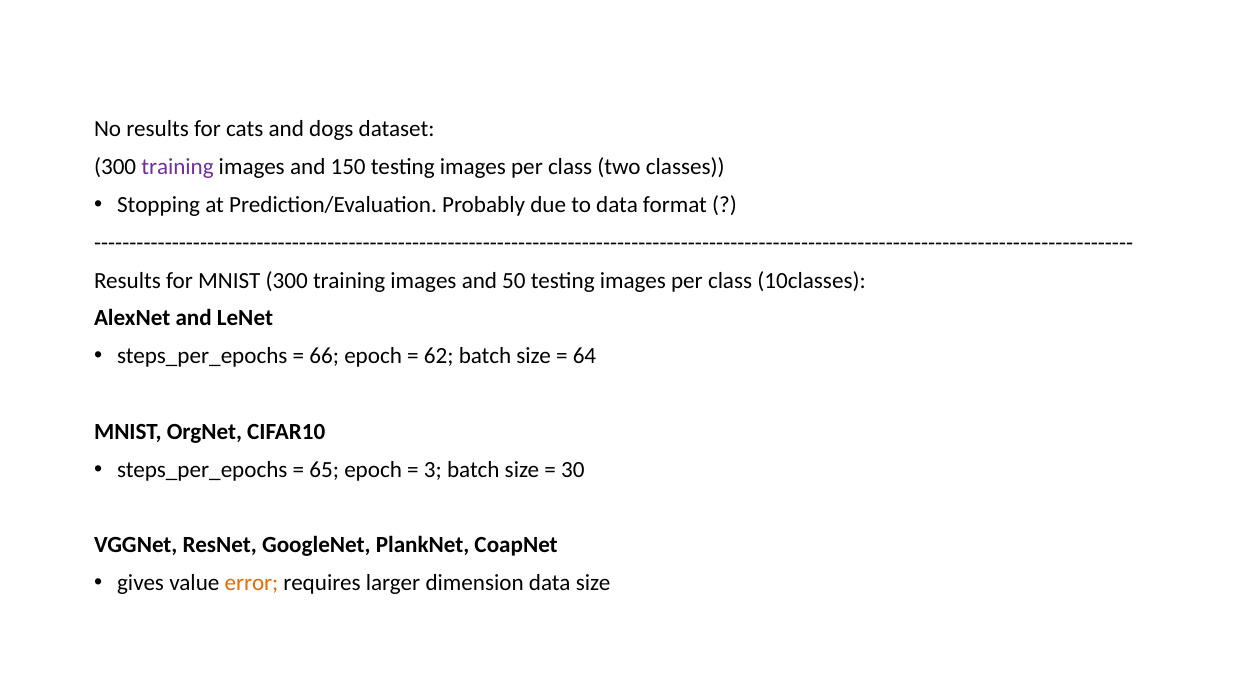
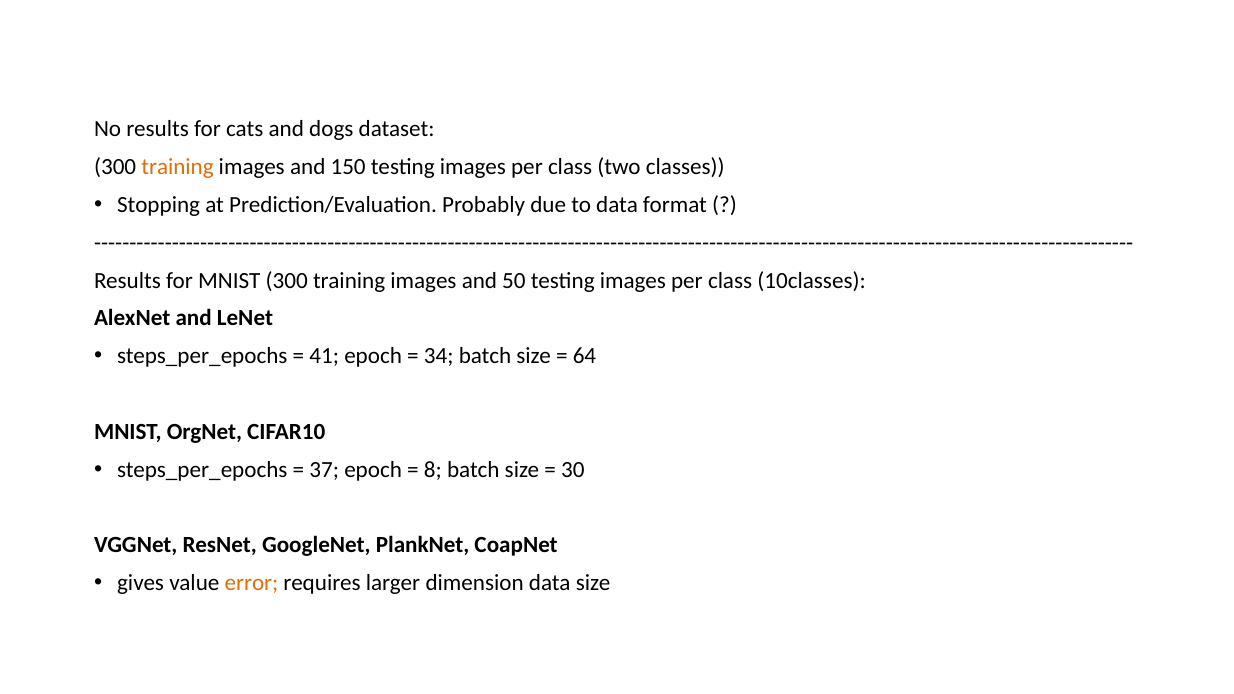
training colour: purple -> orange (178, 167)
66: 66 -> 41 (324, 356)
62: 62 -> 34 (439, 356)
65: 65 -> 37 (324, 470)
3: 3 -> 8 (433, 470)
